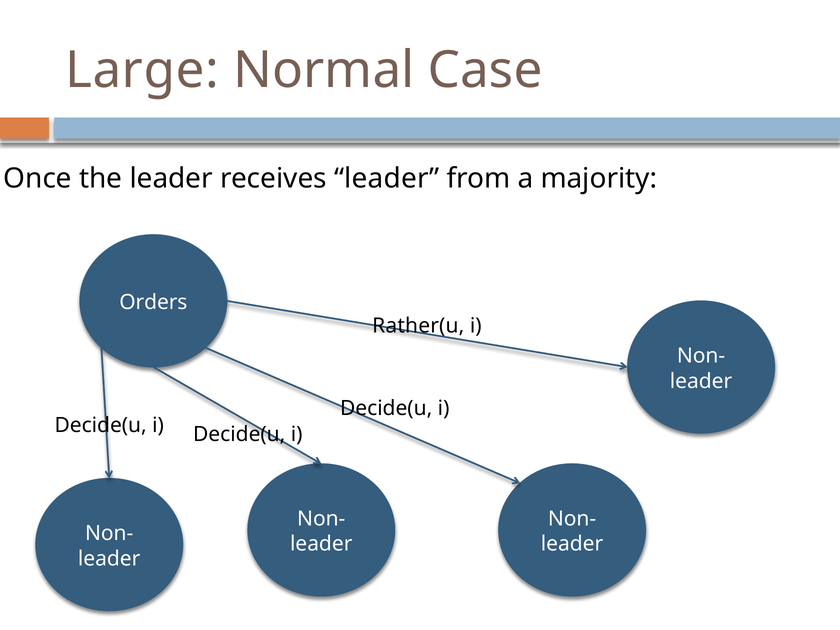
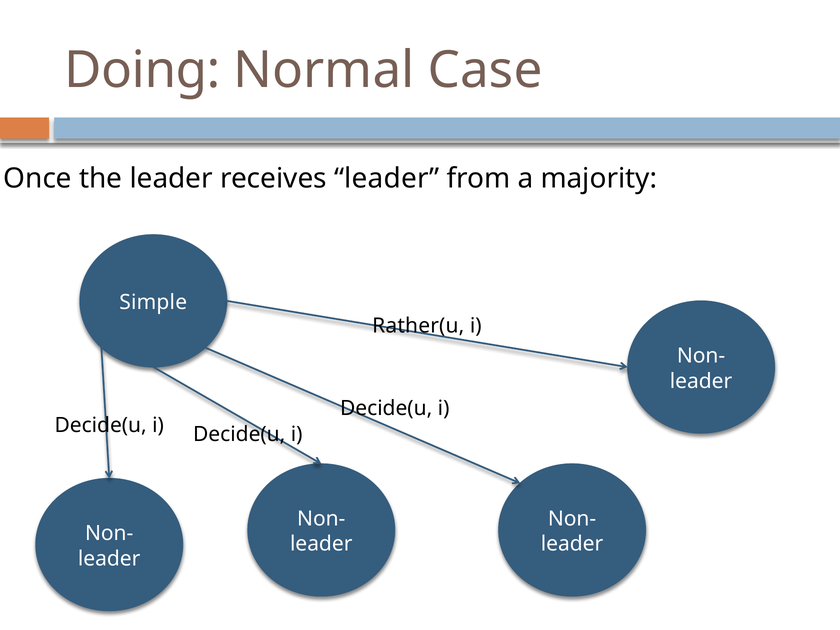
Large: Large -> Doing (142, 70)
Orders: Orders -> Simple (153, 302)
